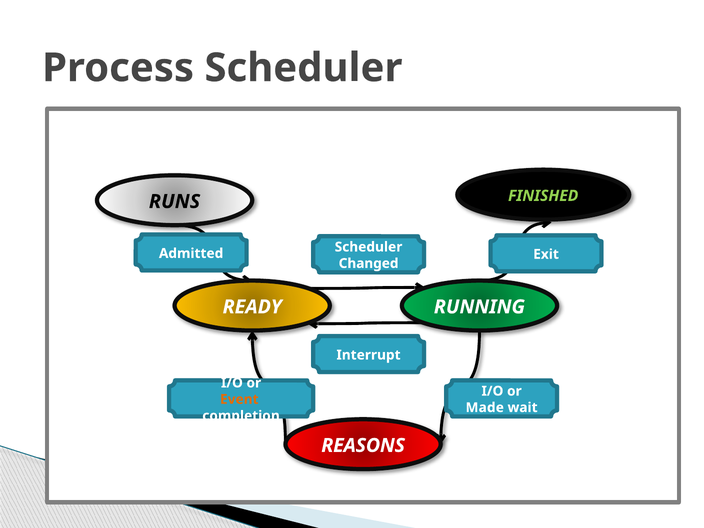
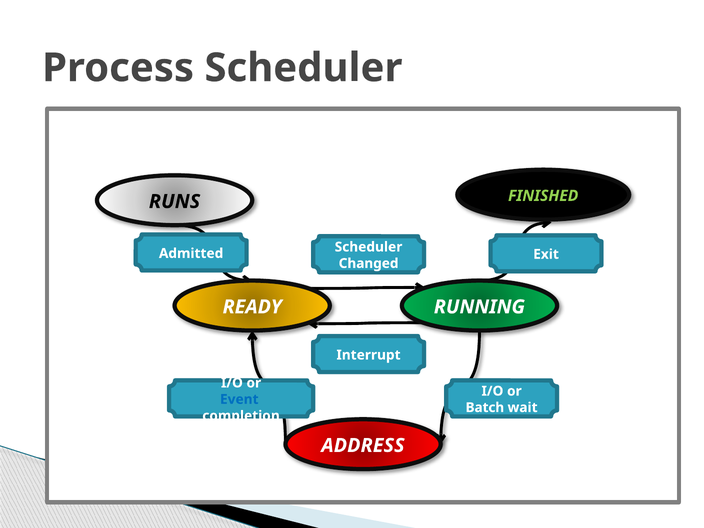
Event colour: orange -> blue (239, 399)
Made: Made -> Batch (485, 408)
REASONS: REASONS -> ADDRESS (363, 446)
